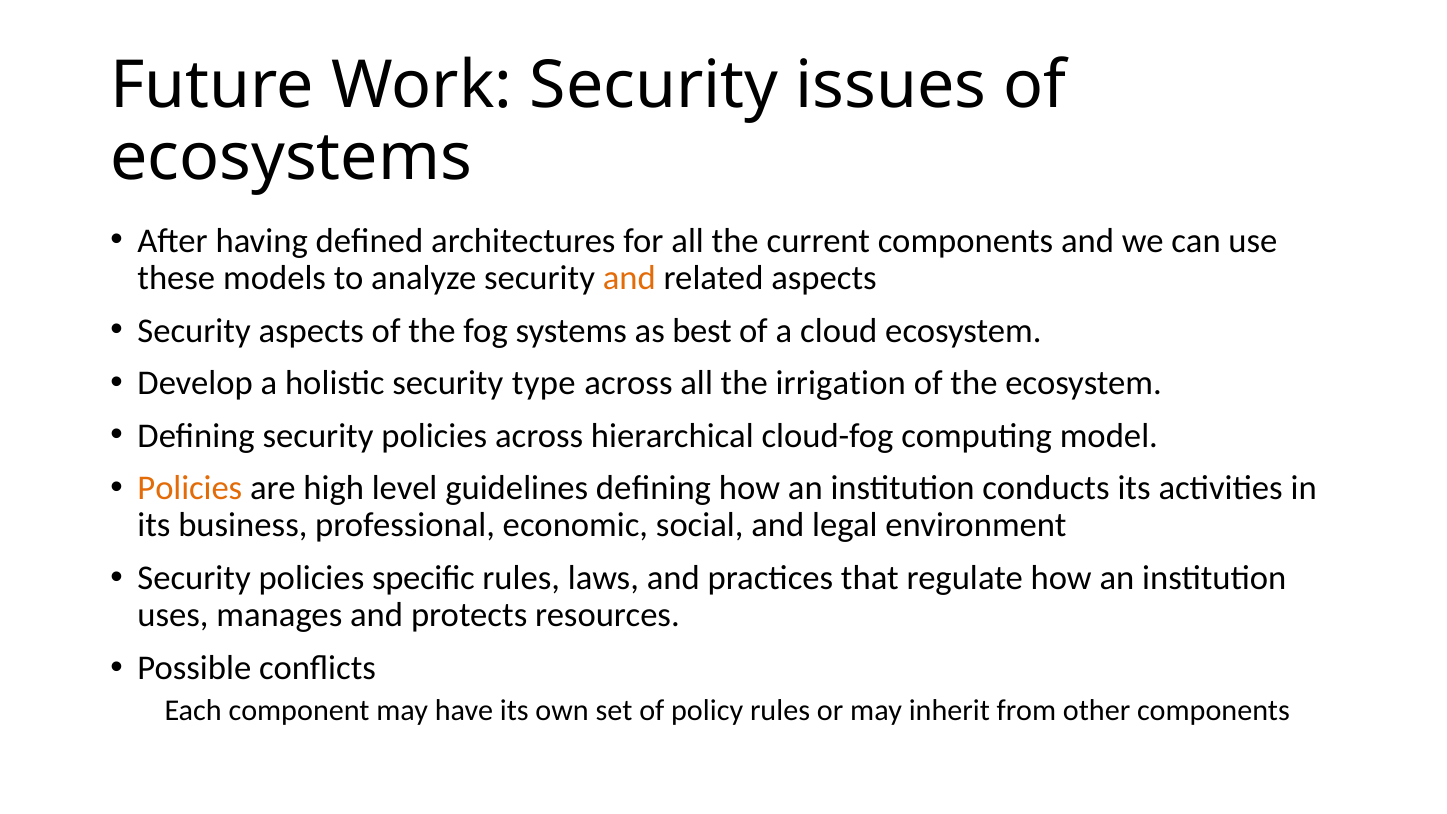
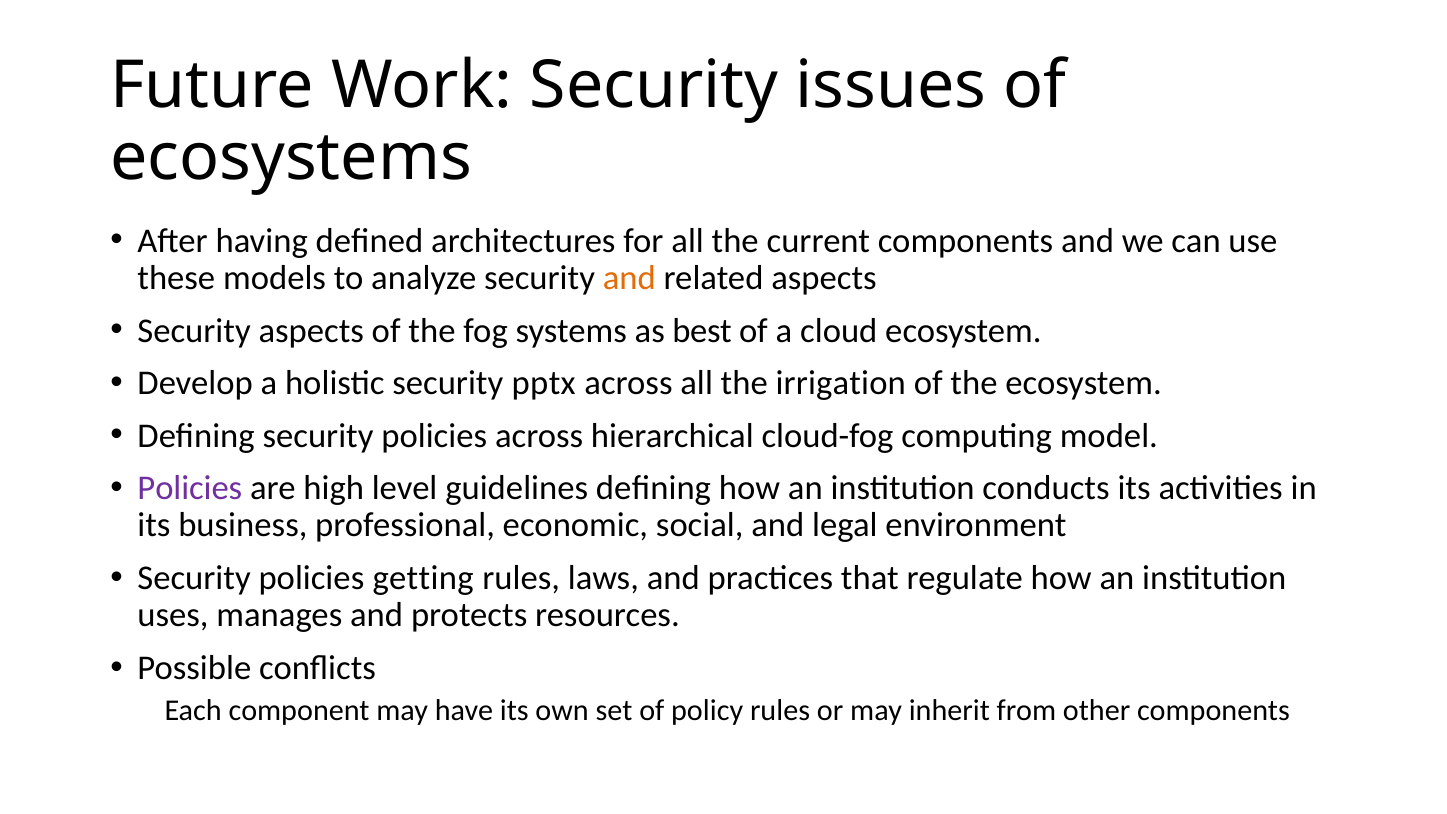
type: type -> pptx (544, 383)
Policies colour: orange -> purple (190, 488)
speciﬁc: speciﬁc -> getting (423, 578)
